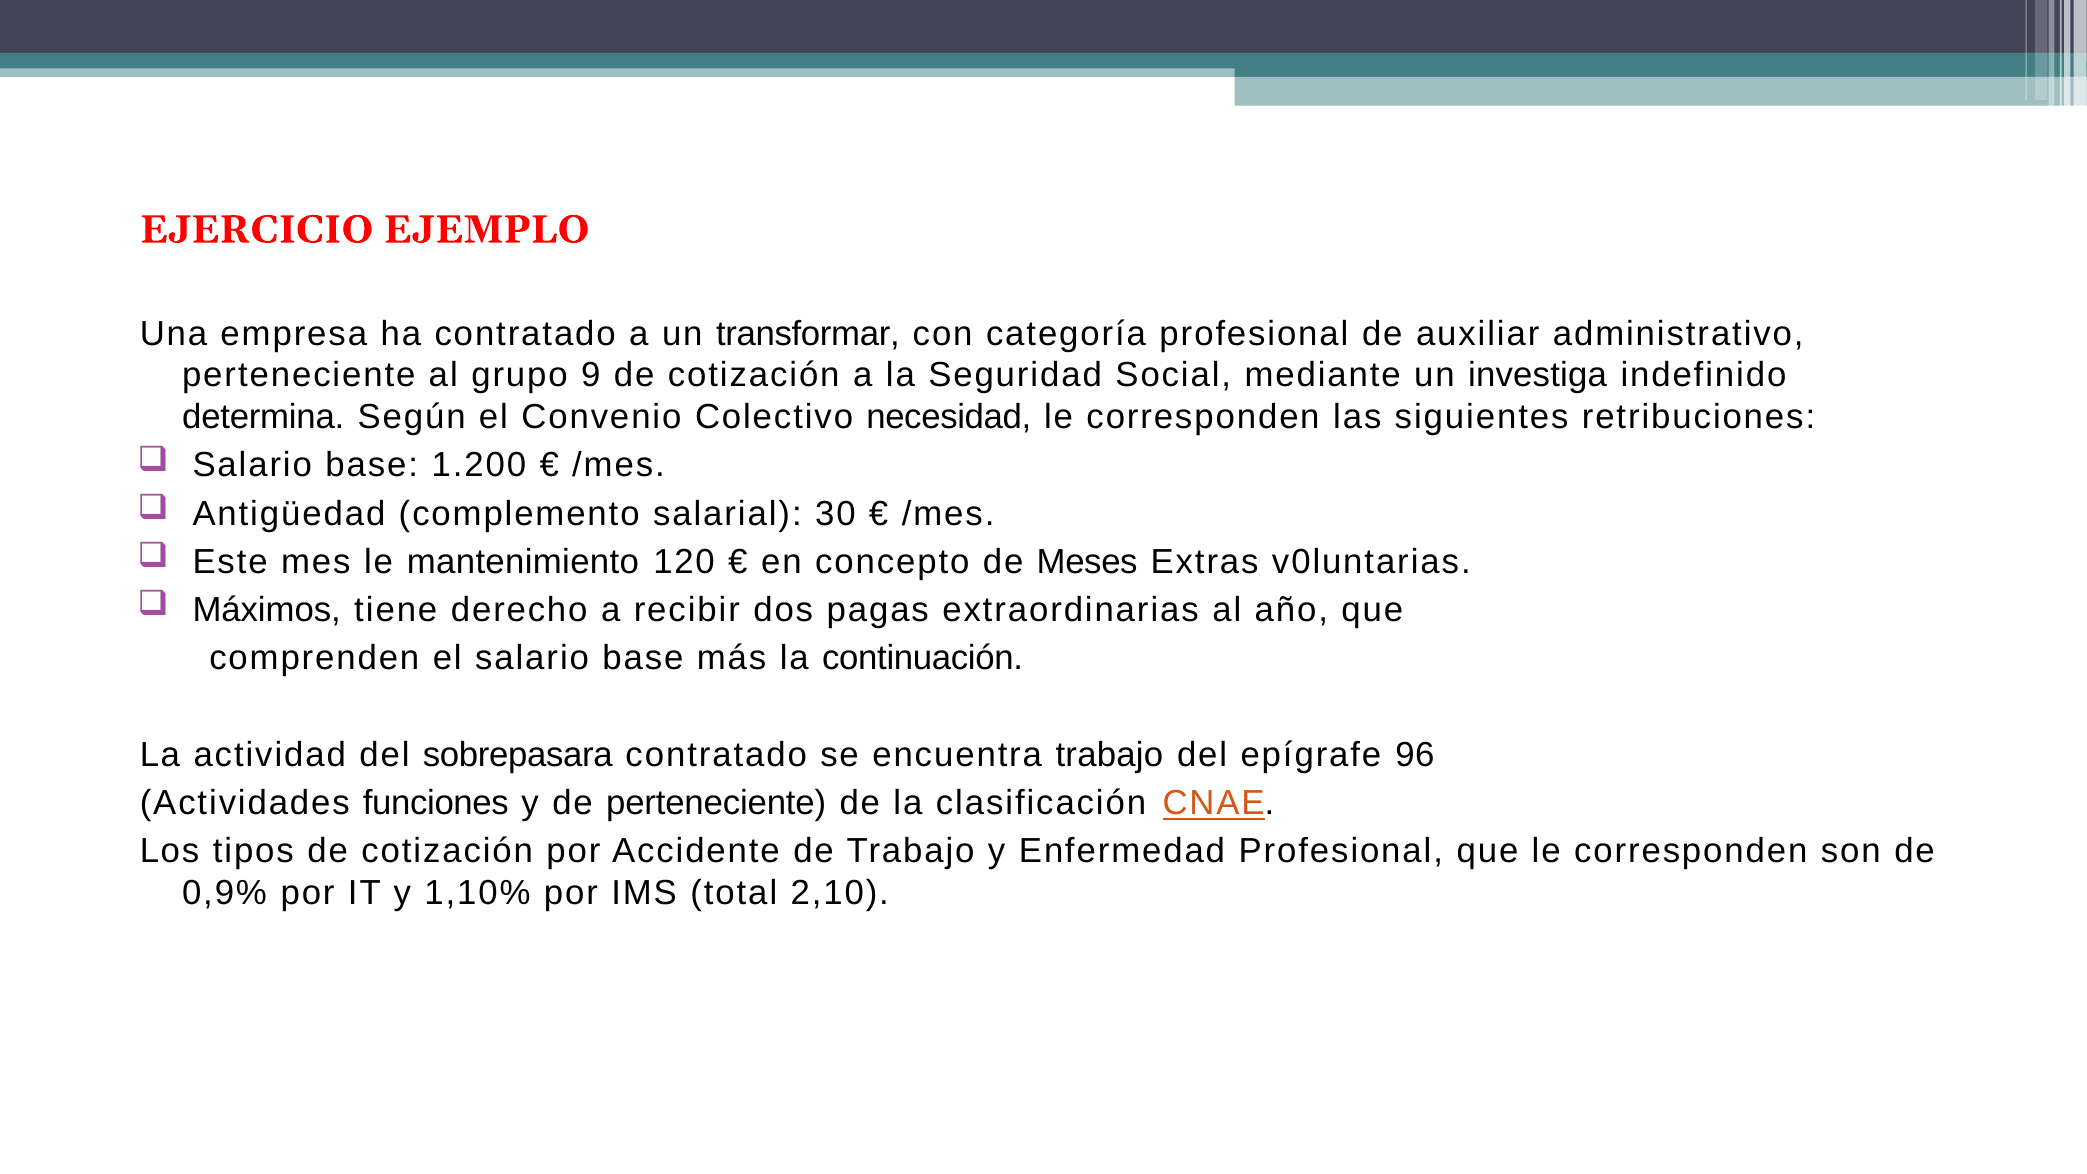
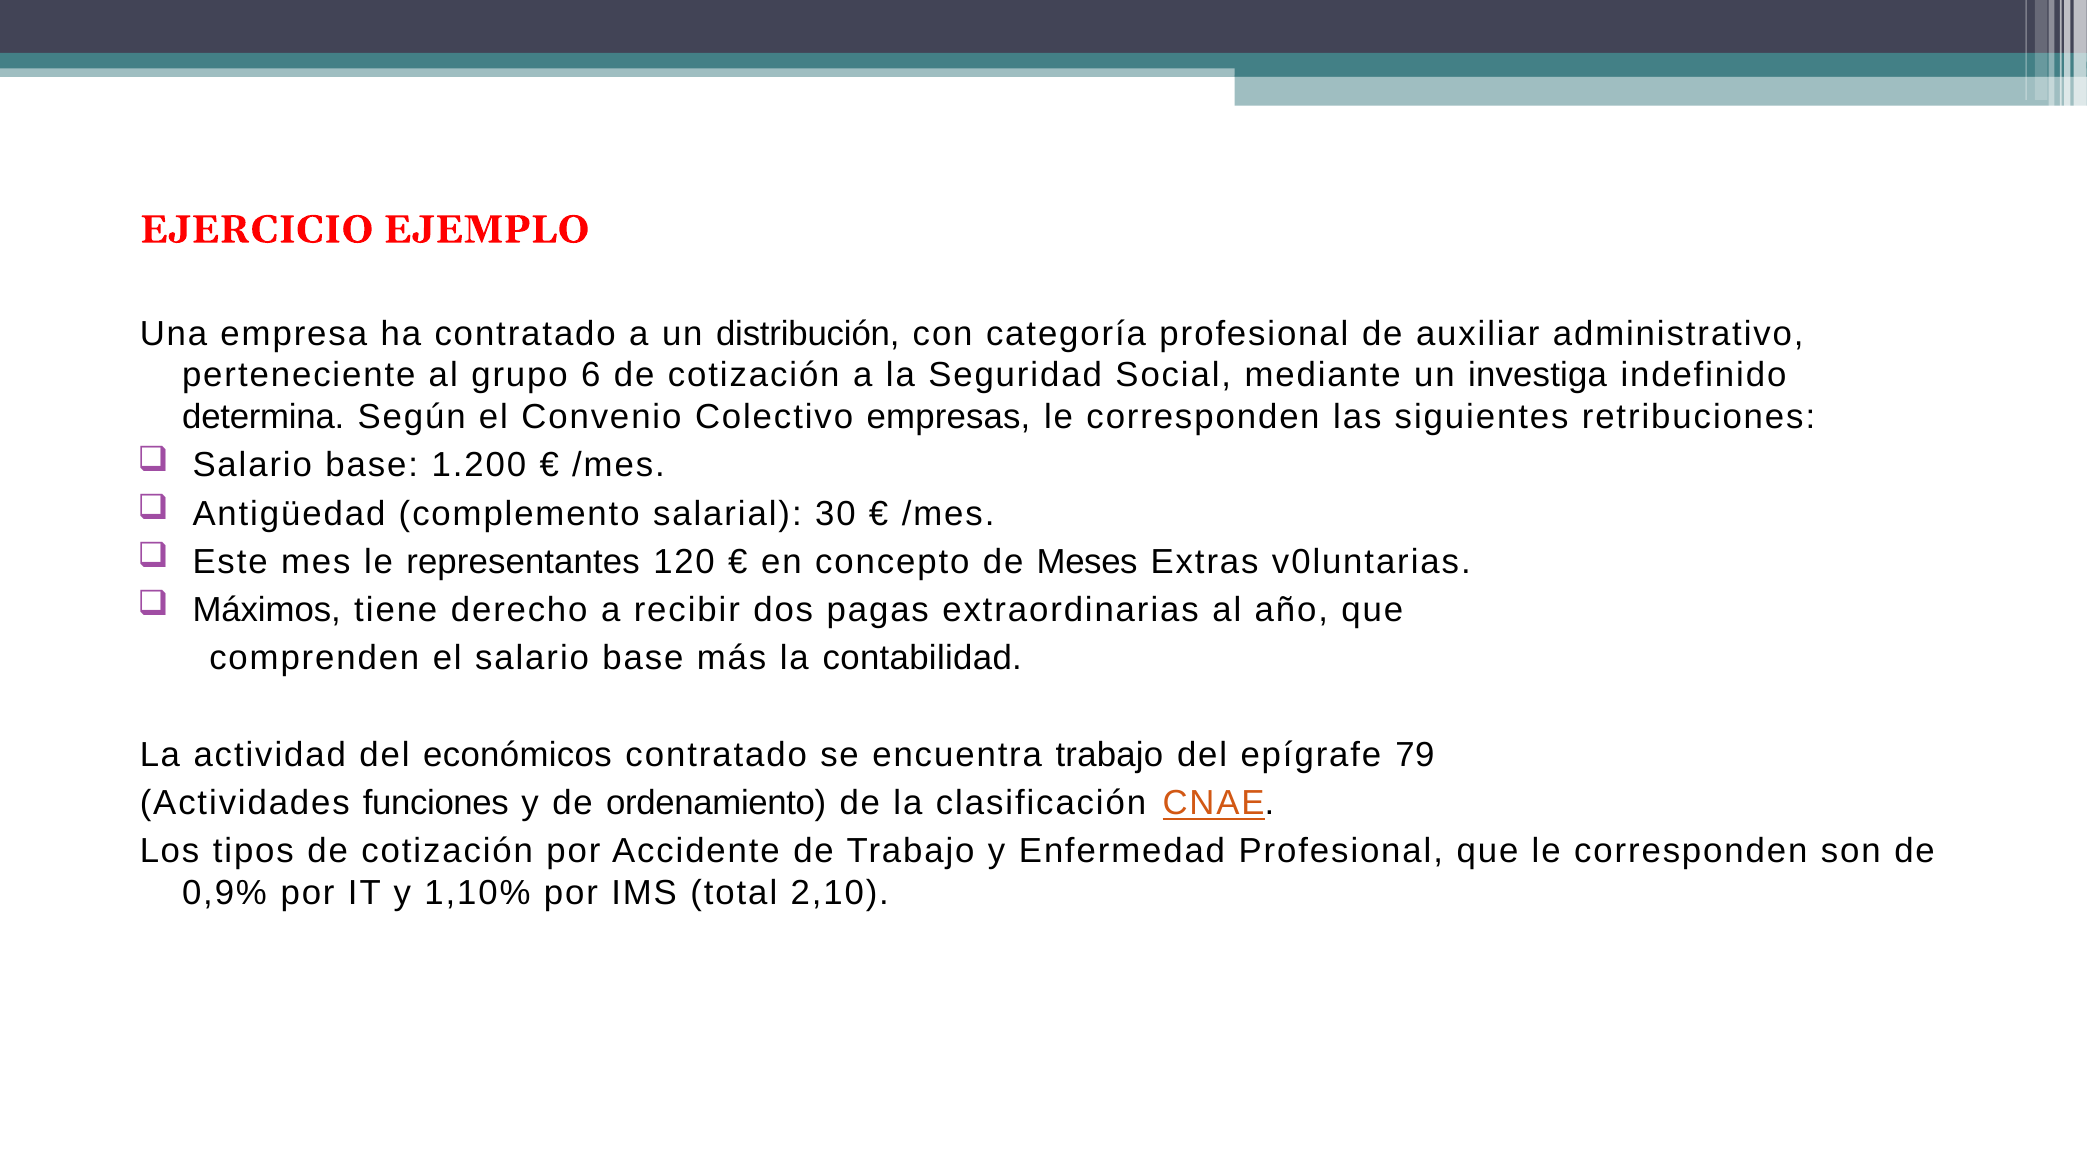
transformar: transformar -> distribución (808, 334)
9: 9 -> 6 (591, 375)
necesidad: necesidad -> empresas (948, 417)
mantenimiento: mantenimiento -> representantes (523, 562)
continuación: continuación -> contabilidad (922, 658)
sobrepasara: sobrepasara -> económicos (517, 755)
96: 96 -> 79 (1415, 755)
de perteneciente: perteneciente -> ordenamiento (716, 803)
